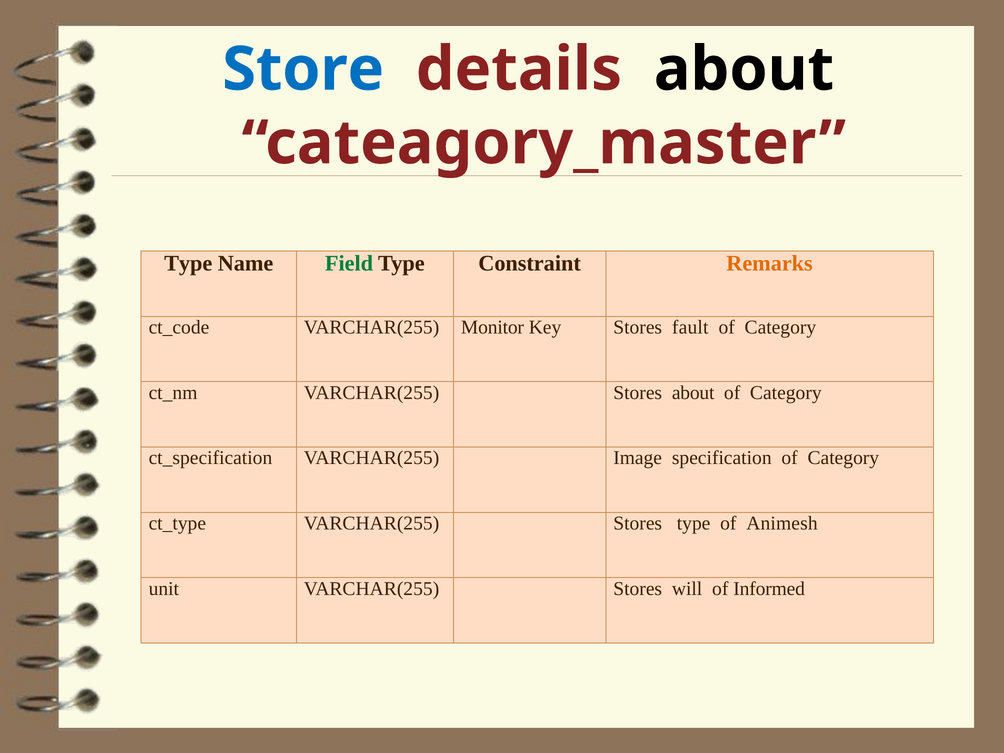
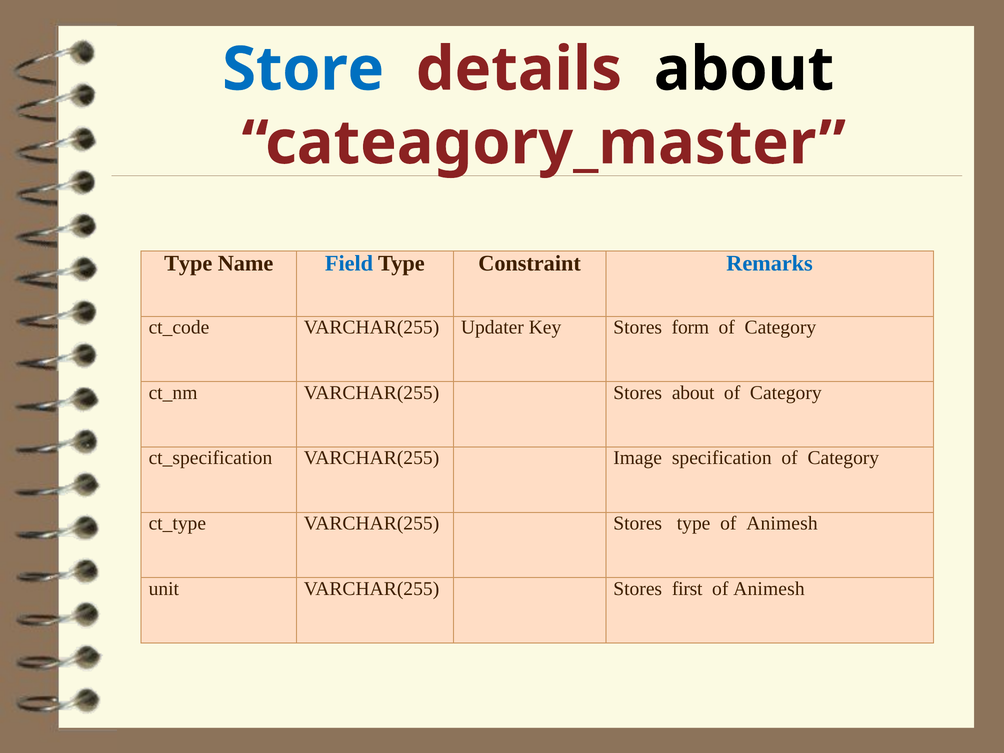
Field colour: green -> blue (349, 264)
Remarks colour: orange -> blue (770, 264)
Monitor: Monitor -> Updater (492, 327)
fault: fault -> form (690, 327)
will: will -> first (687, 589)
Informed: Informed -> Animesh (769, 589)
